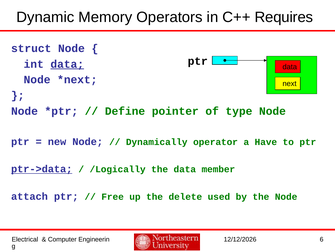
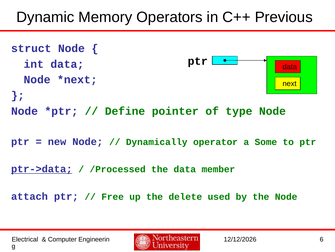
Requires: Requires -> Previous (284, 17)
data underline: present -> none (67, 64)
Have: Have -> Some (266, 142)
/Logically: /Logically -> /Processed (118, 169)
